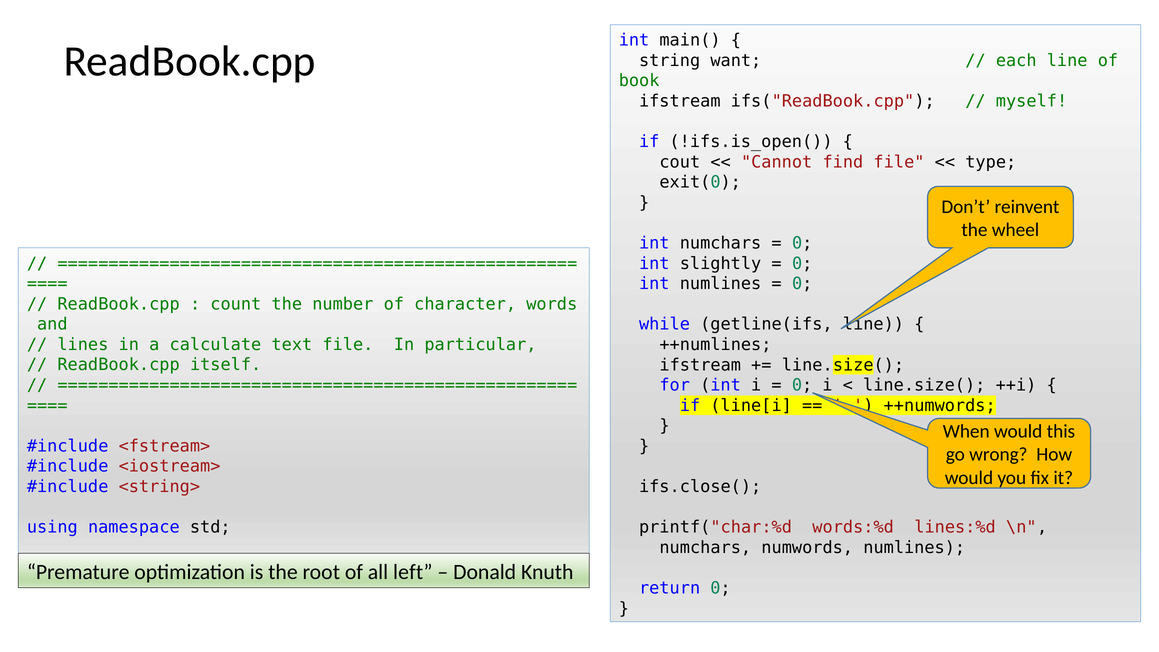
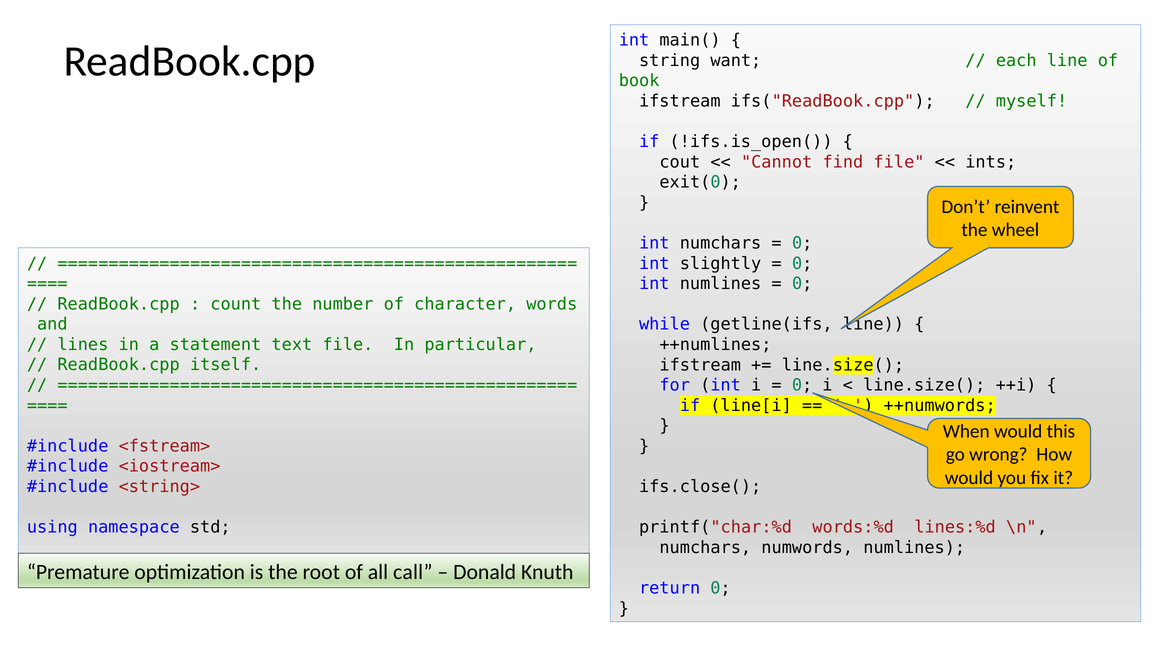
type: type -> ints (991, 162)
calculate: calculate -> statement (215, 345)
left: left -> call (413, 572)
